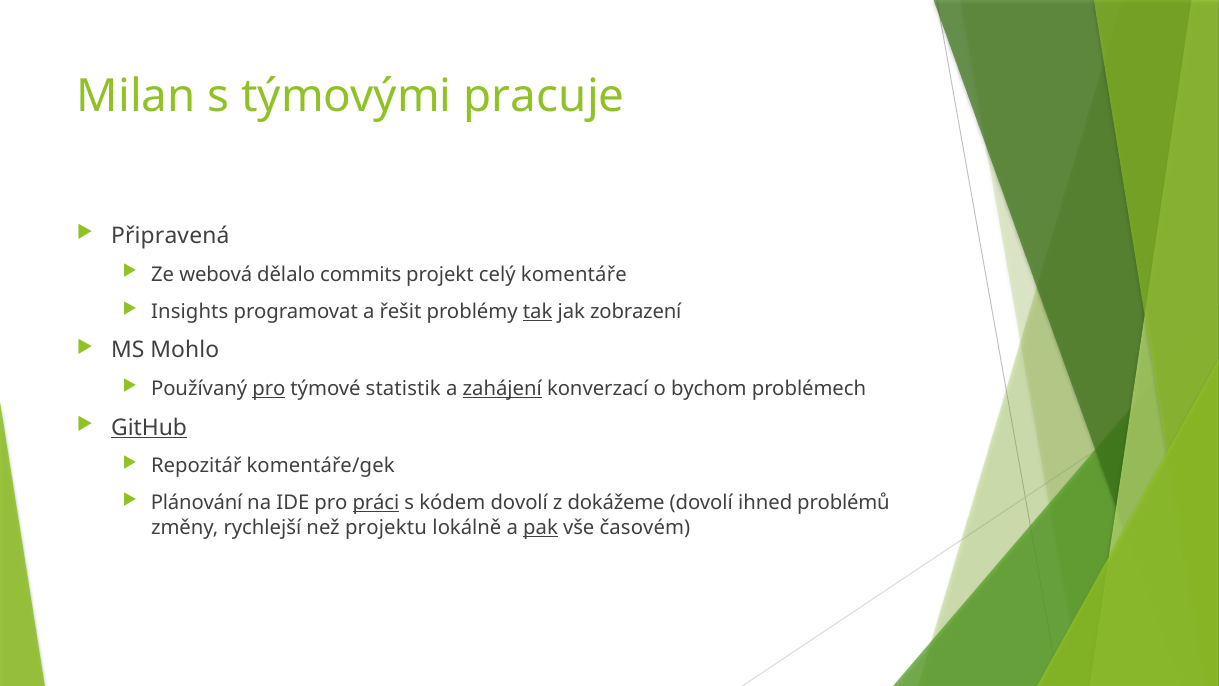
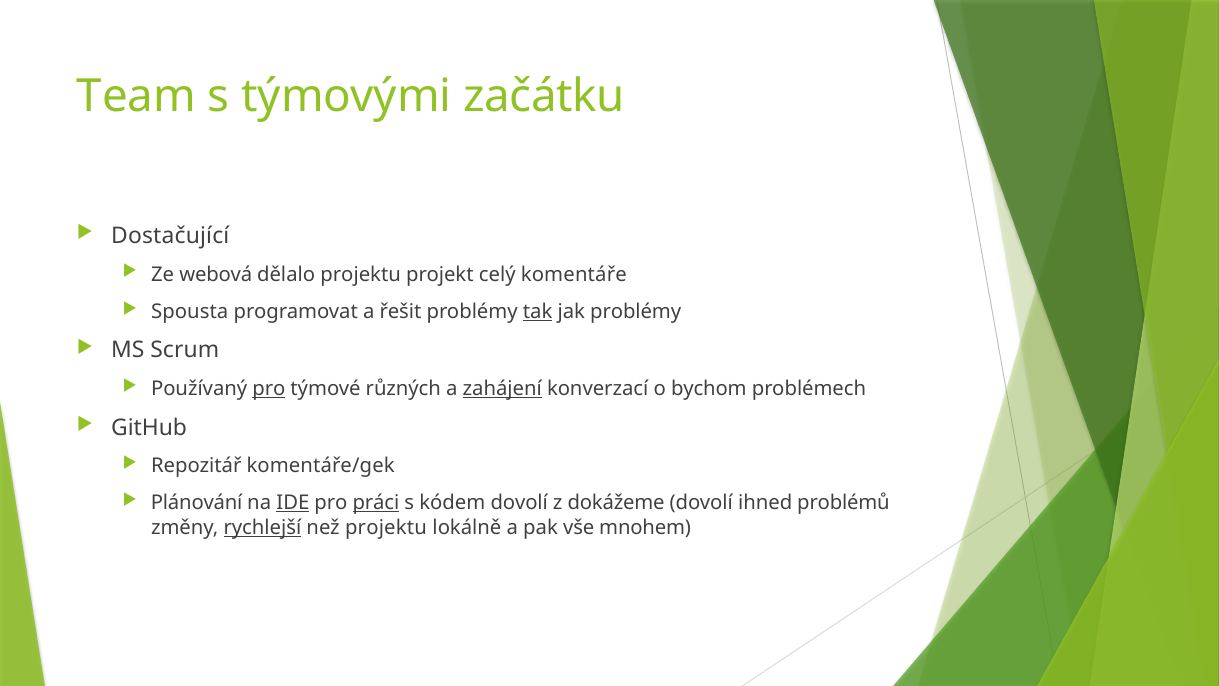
Milan: Milan -> Team (136, 96)
pracuje: pracuje -> začátku (544, 96)
Připravená: Připravená -> Dostačující (170, 236)
dělalo commits: commits -> projektu (361, 274)
Insights: Insights -> Spousta (190, 311)
jak zobrazení: zobrazení -> problémy (636, 311)
Mohlo: Mohlo -> Scrum (185, 350)
statistik: statistik -> různých (403, 389)
GitHub underline: present -> none (149, 427)
IDE underline: none -> present (293, 503)
rychlejší underline: none -> present (262, 527)
pak underline: present -> none (540, 527)
časovém: časovém -> mnohem (645, 527)
